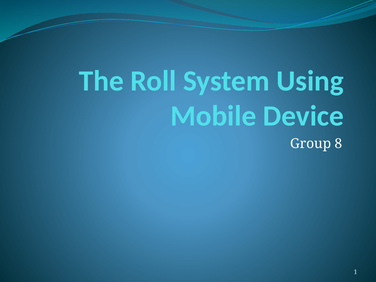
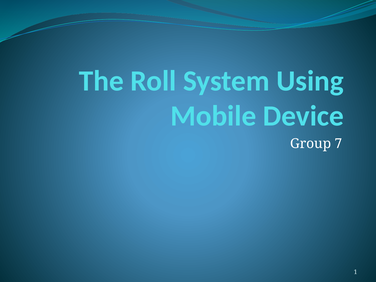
8: 8 -> 7 (338, 144)
